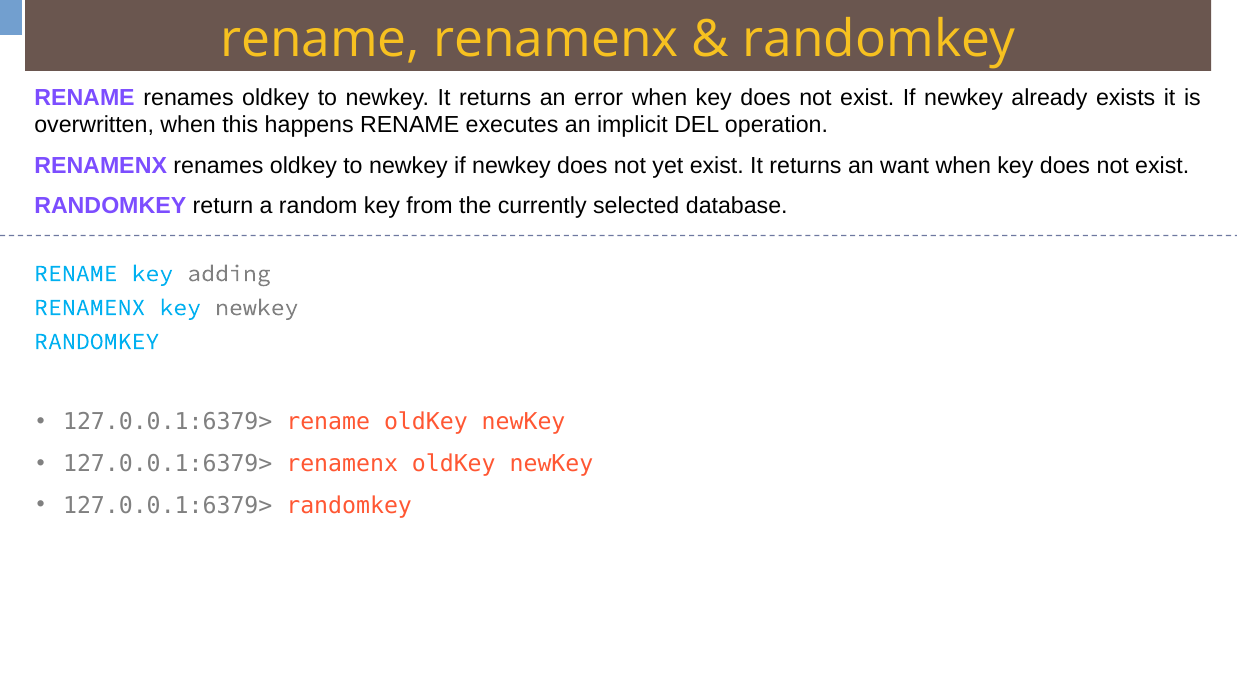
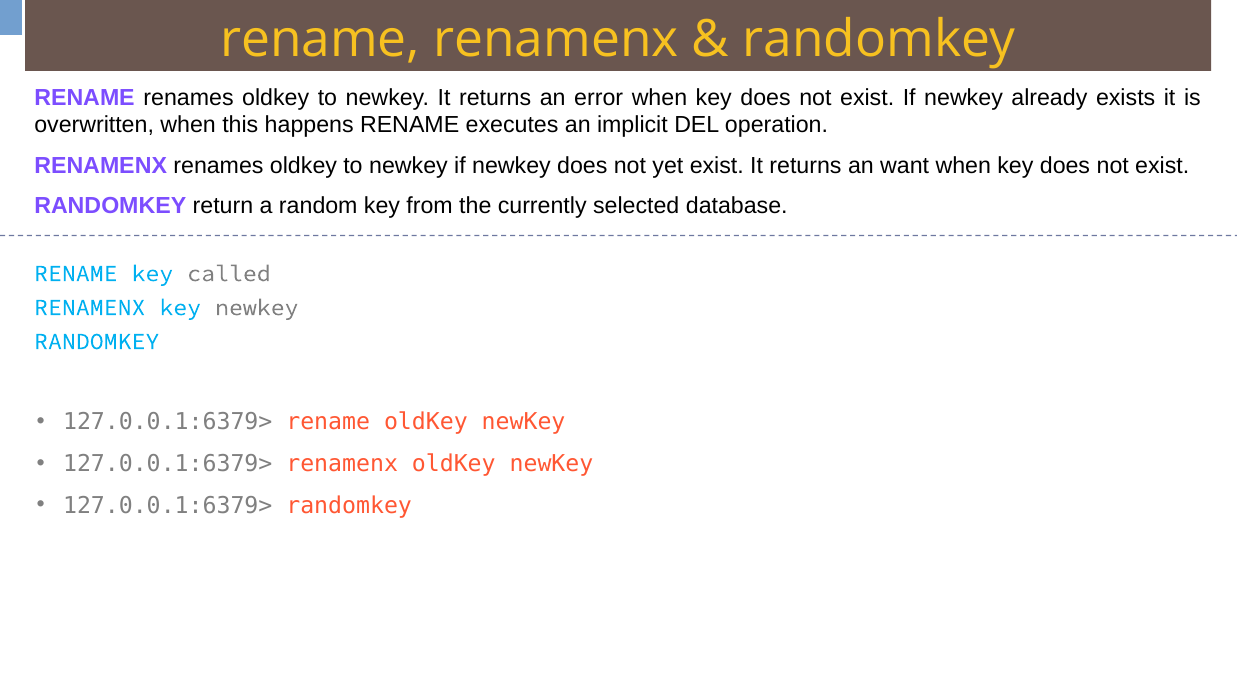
adding: adding -> called (229, 273)
